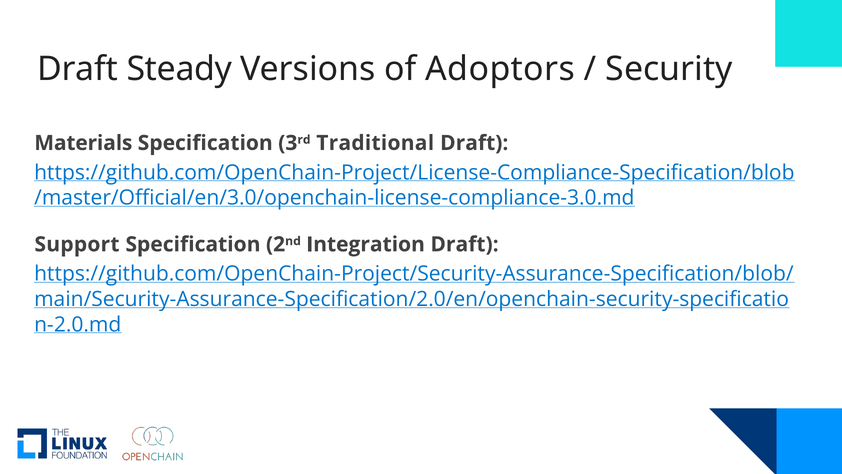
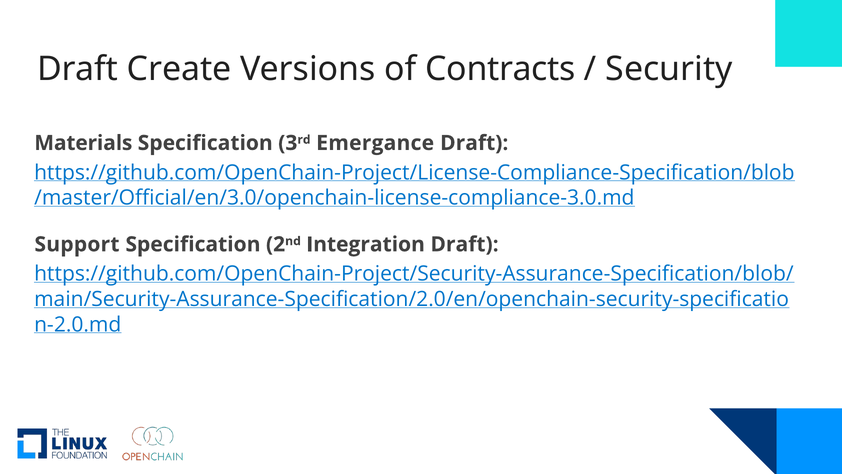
Steady: Steady -> Create (179, 69)
Adoptors: Adoptors -> Contracts (500, 69)
Traditional: Traditional -> Emergance (375, 143)
